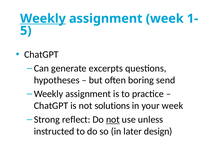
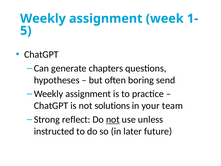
Weekly underline: present -> none (43, 19)
excerpts: excerpts -> chapters (106, 68)
your week: week -> team (172, 106)
design: design -> future (158, 131)
